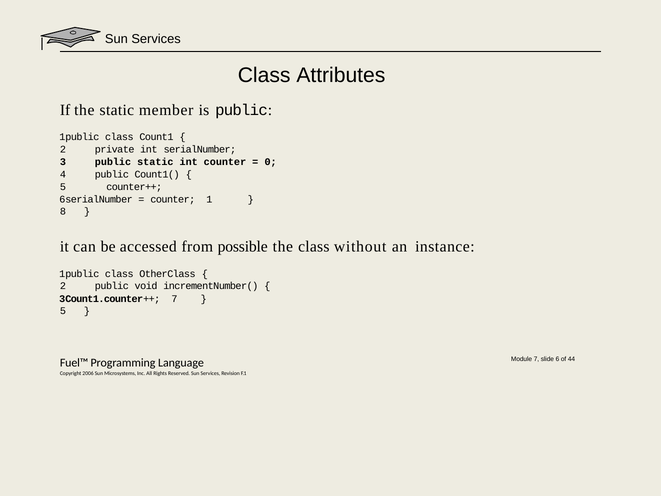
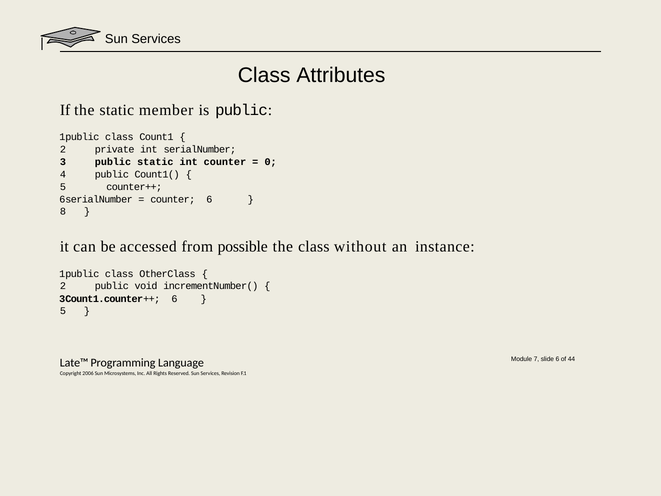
counter 1: 1 -> 6 (209, 199)
7: 7 -> 6 (174, 299)
Fuel™: Fuel™ -> Late™ (74, 363)
